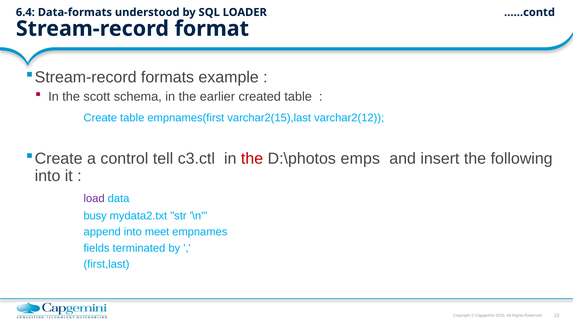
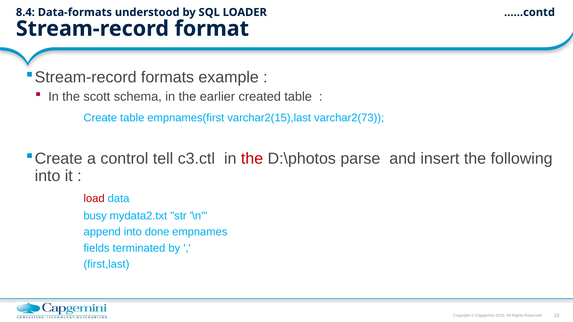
6.4: 6.4 -> 8.4 (25, 12)
varchar2(12: varchar2(12 -> varchar2(73 (349, 118)
emps: emps -> parse (360, 159)
load colour: purple -> red (94, 199)
meet: meet -> done (157, 232)
